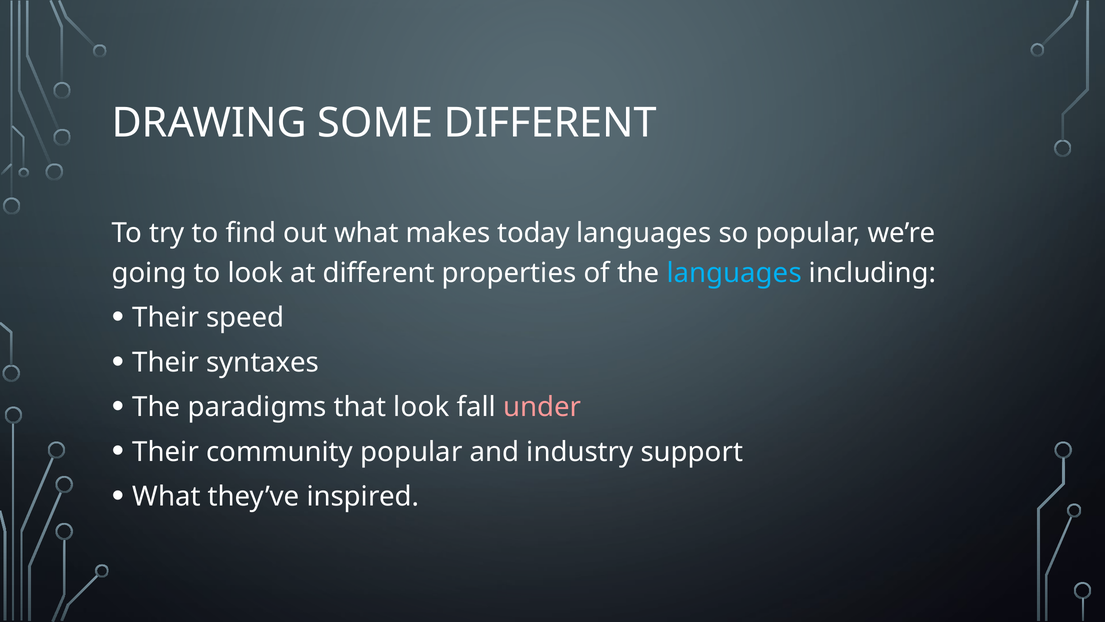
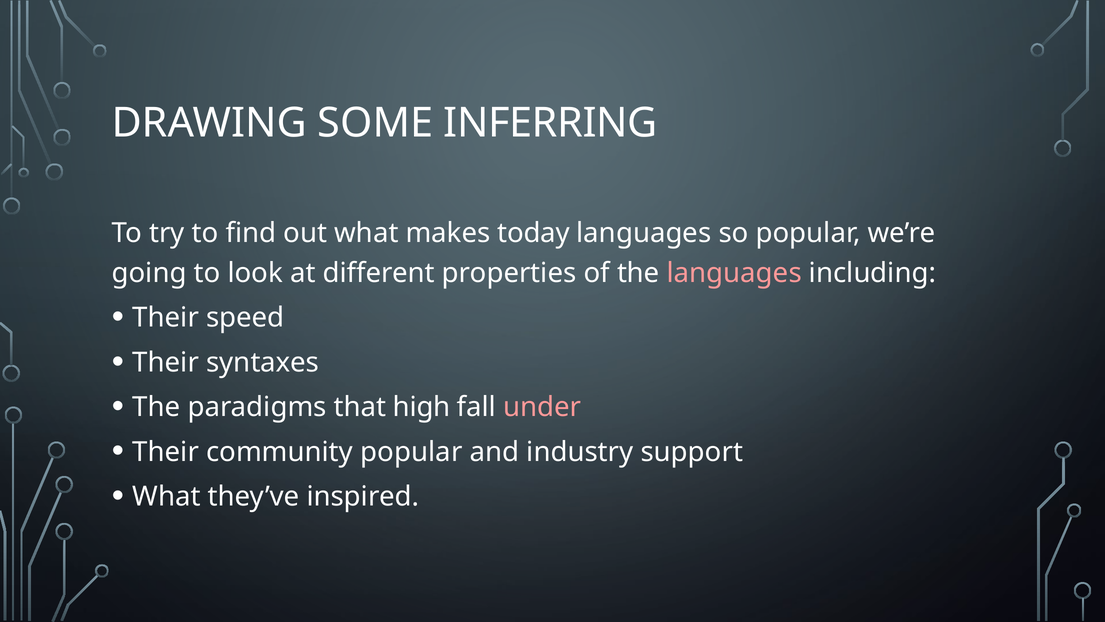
SOME DIFFERENT: DIFFERENT -> INFERRING (550, 123)
languages colour: light blue -> pink (734, 273)
that look: look -> high (422, 407)
